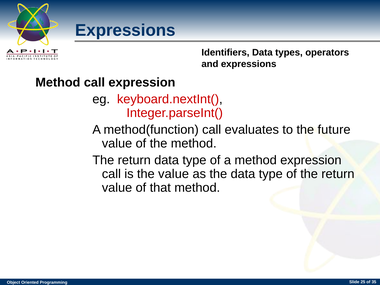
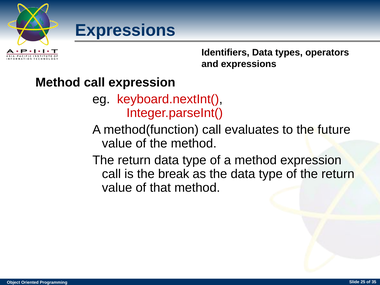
the value: value -> break (174, 174)
